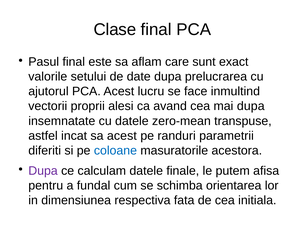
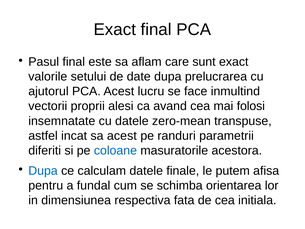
Clase: Clase -> Exact (115, 29)
mai dupa: dupa -> folosi (251, 106)
Dupa colour: purple -> blue (43, 171)
